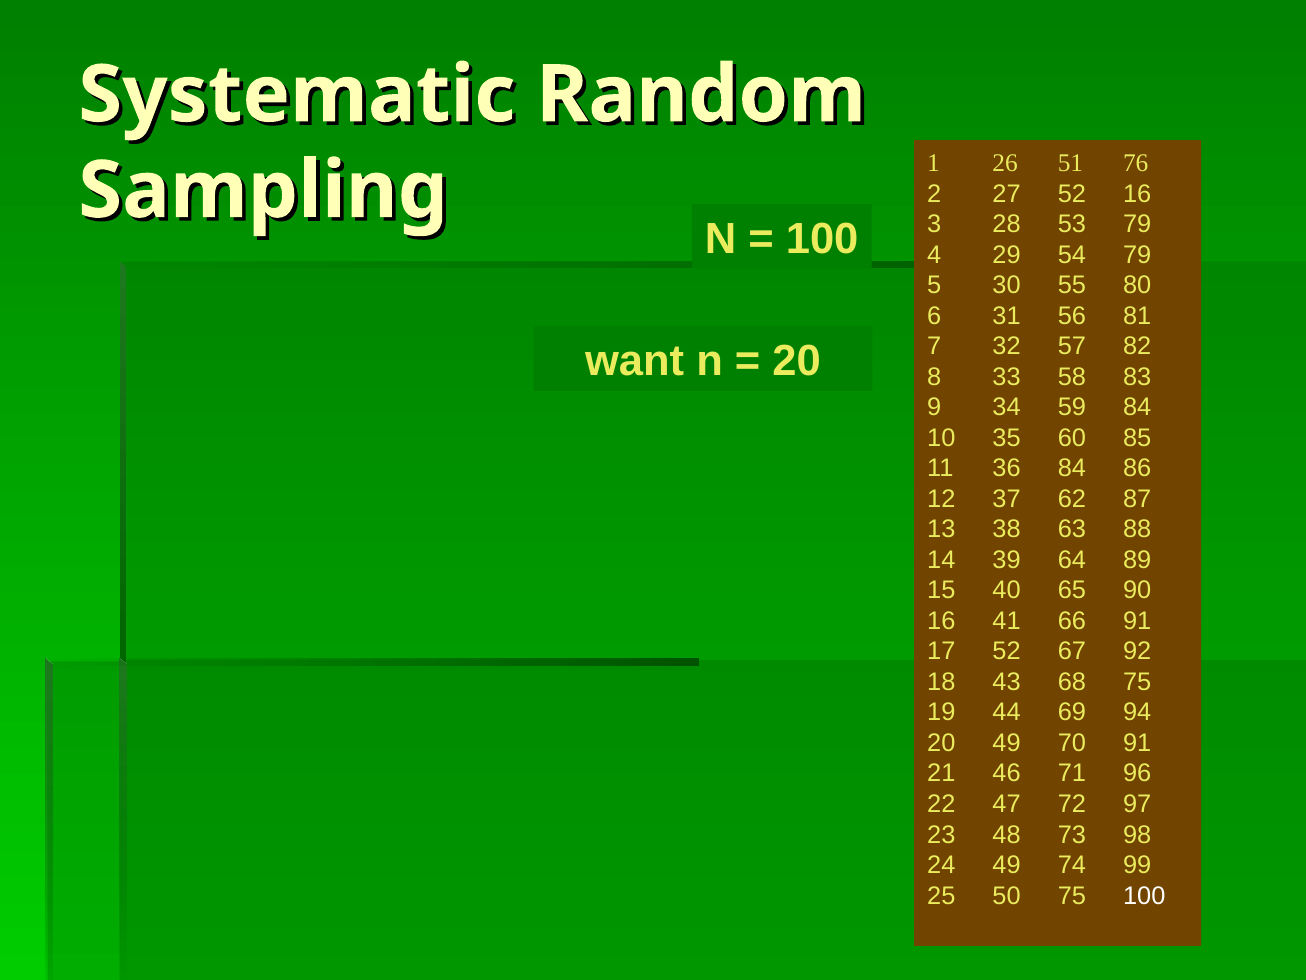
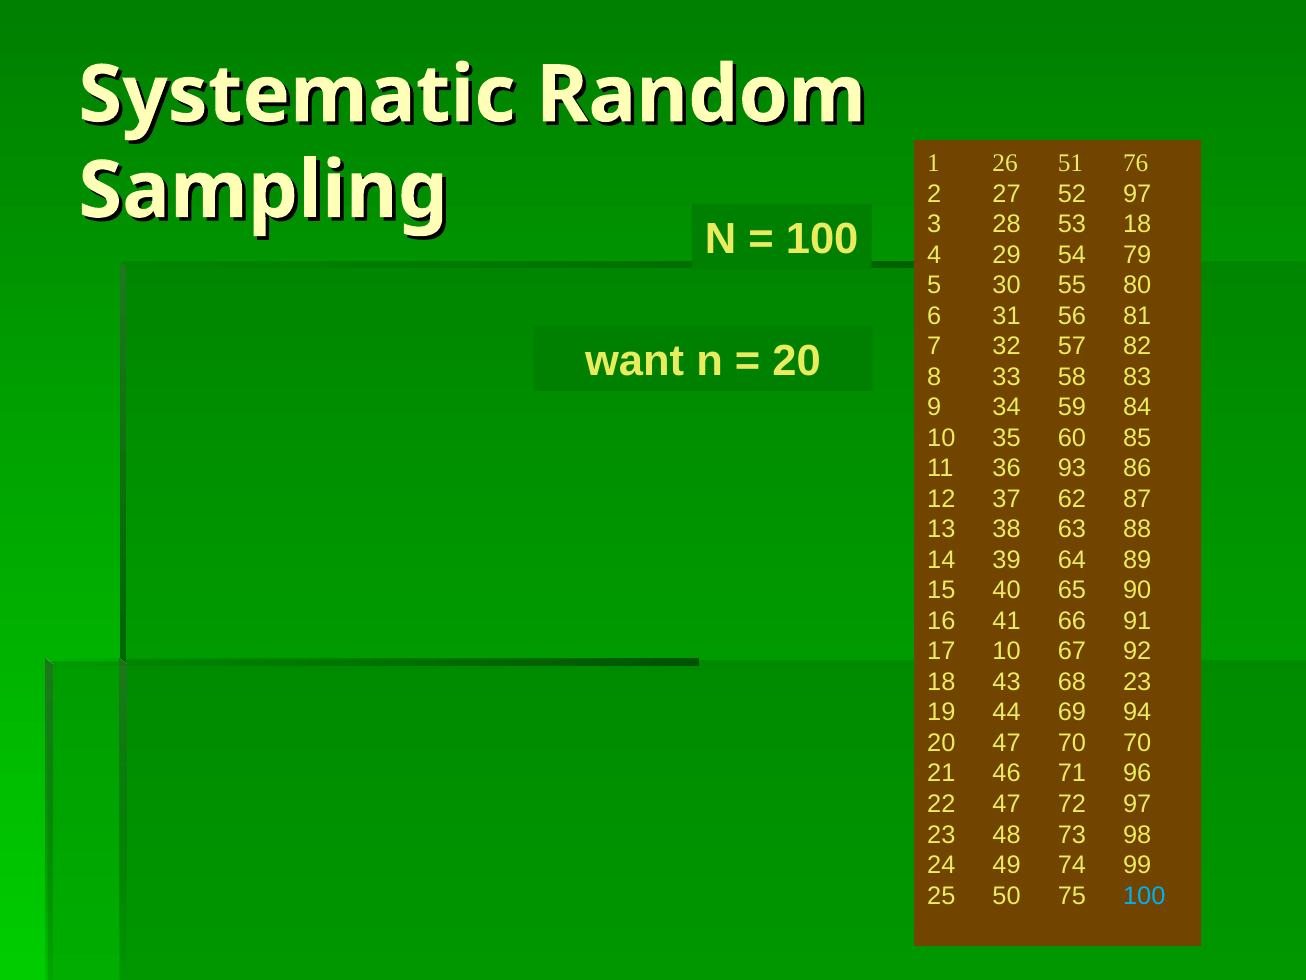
52 16: 16 -> 97 (1137, 194)
53 79: 79 -> 18 (1137, 224)
36 84: 84 -> 93 (1072, 468)
17 52: 52 -> 10 (1007, 651)
68 75: 75 -> 23 (1137, 682)
20 49: 49 -> 47 (1007, 743)
70 91: 91 -> 70 (1137, 743)
100 colour: white -> light blue (1144, 895)
